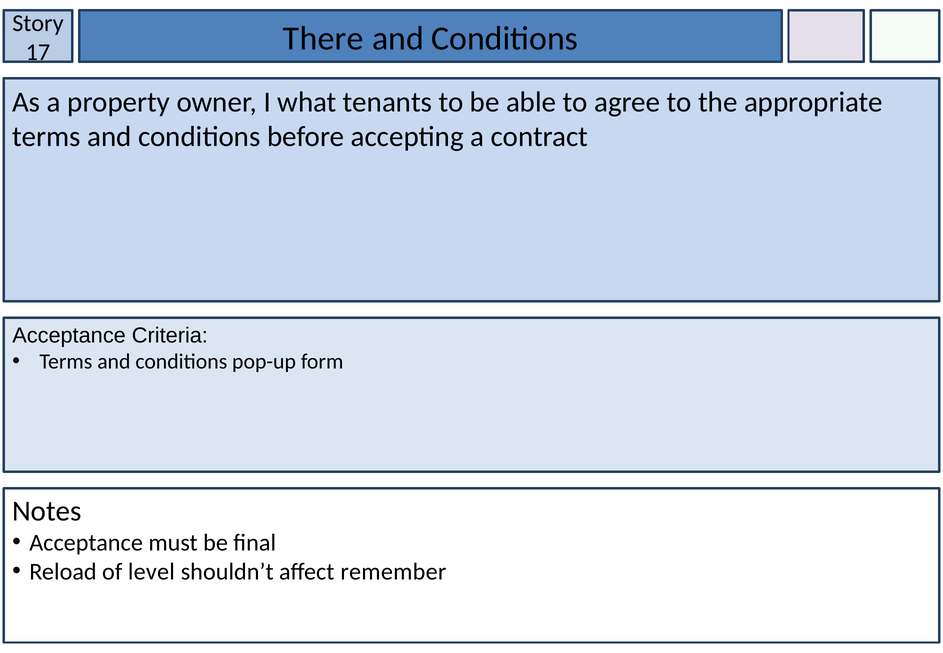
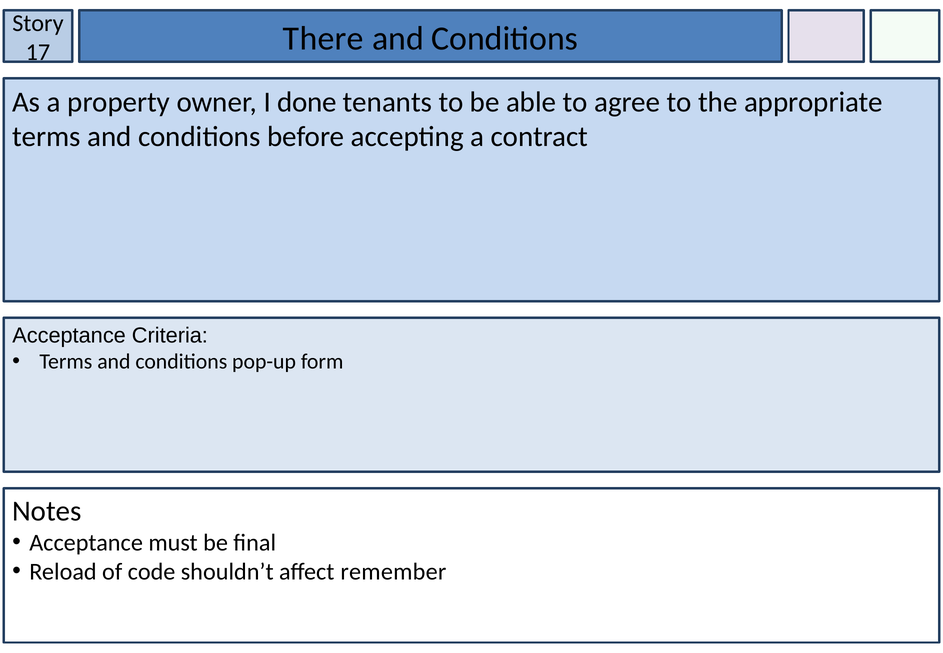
what: what -> done (307, 102)
level: level -> code (152, 572)
